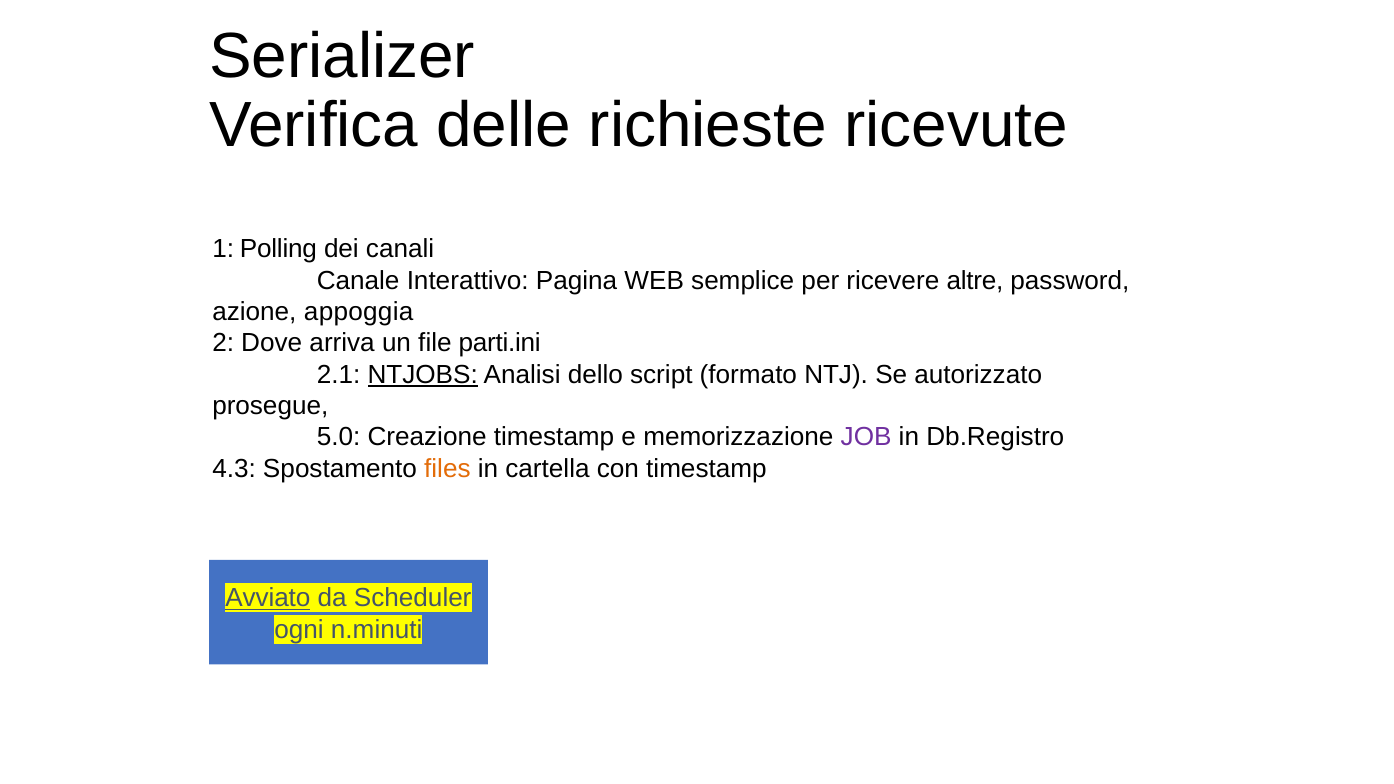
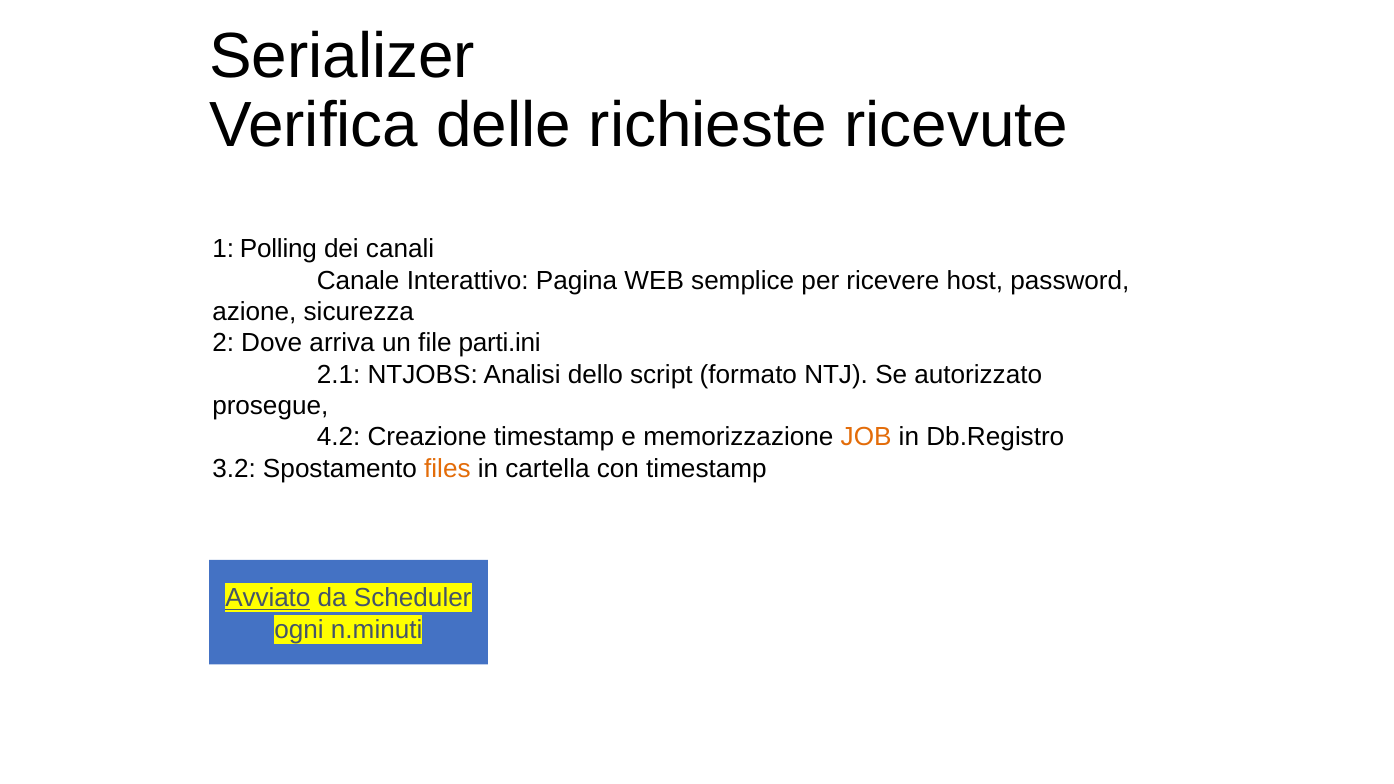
altre: altre -> host (975, 280)
appoggia: appoggia -> sicurezza (359, 312)
NTJOBS underline: present -> none (423, 375)
5.0: 5.0 -> 4.2 (339, 437)
JOB colour: purple -> orange (866, 437)
4.3: 4.3 -> 3.2 (234, 469)
